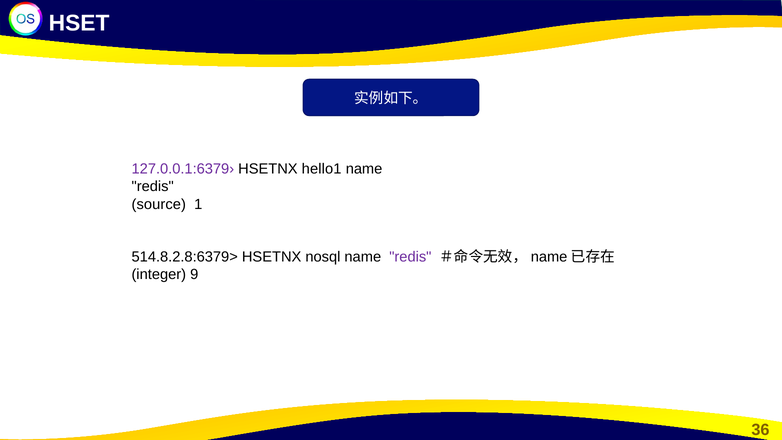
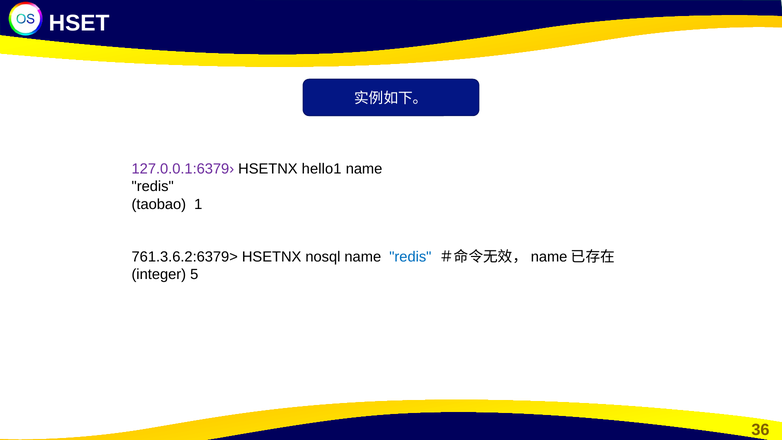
source: source -> taobao (159, 204)
514.8.2.8:6379>: 514.8.2.8:6379> -> 761.3.6.2:6379> (185, 257)
redis colour: purple -> blue (410, 257)
9: 9 -> 5 (194, 275)
